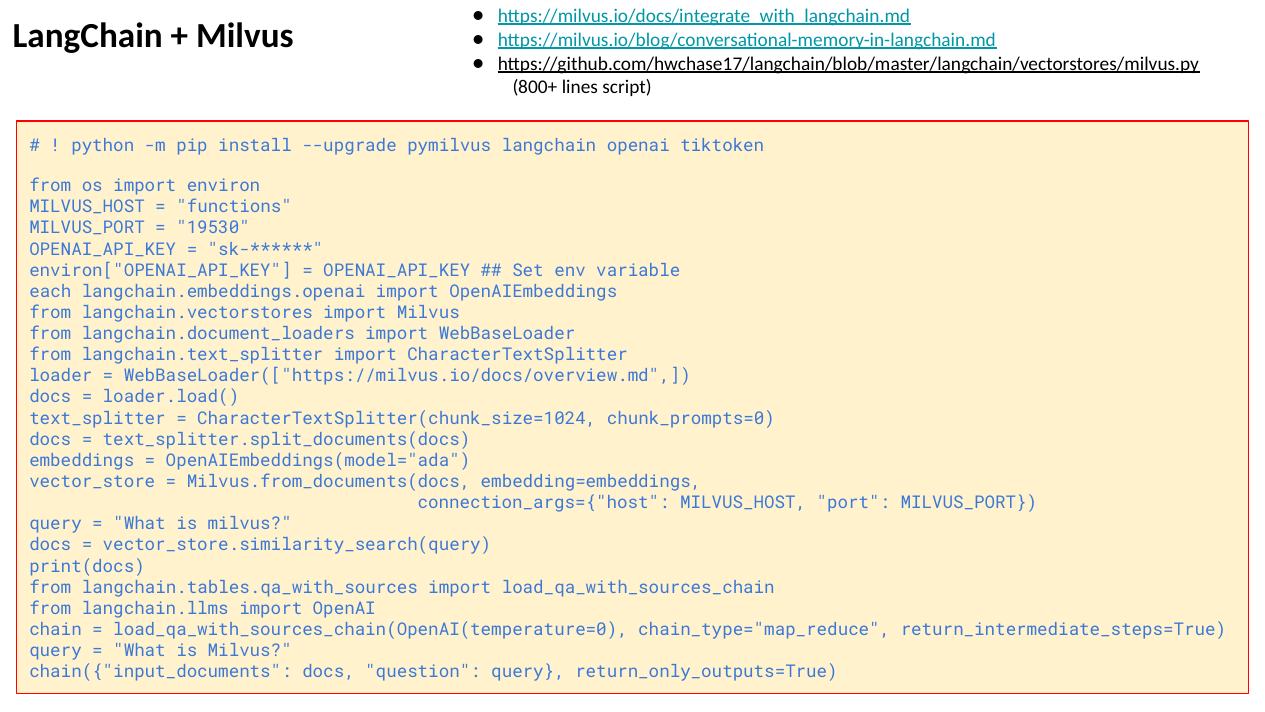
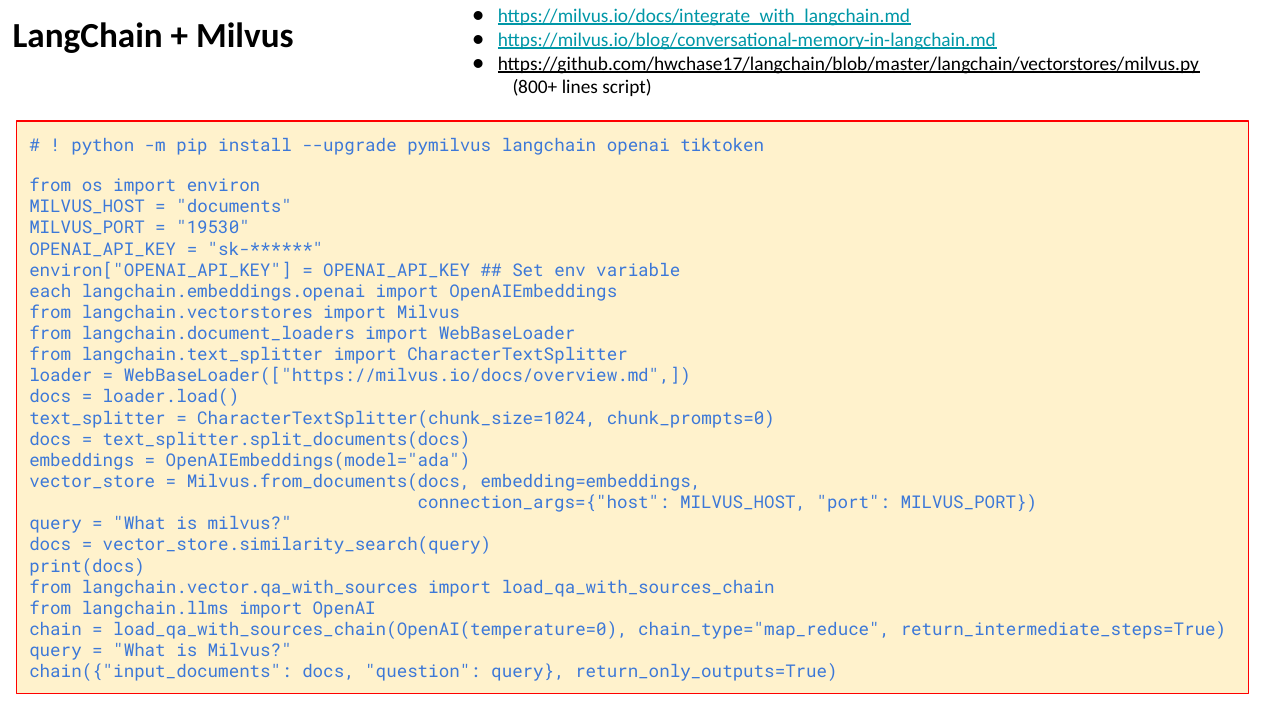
functions: functions -> documents (234, 207)
langchain.tables.qa_with_sources: langchain.tables.qa_with_sources -> langchain.vector.qa_with_sources (250, 587)
